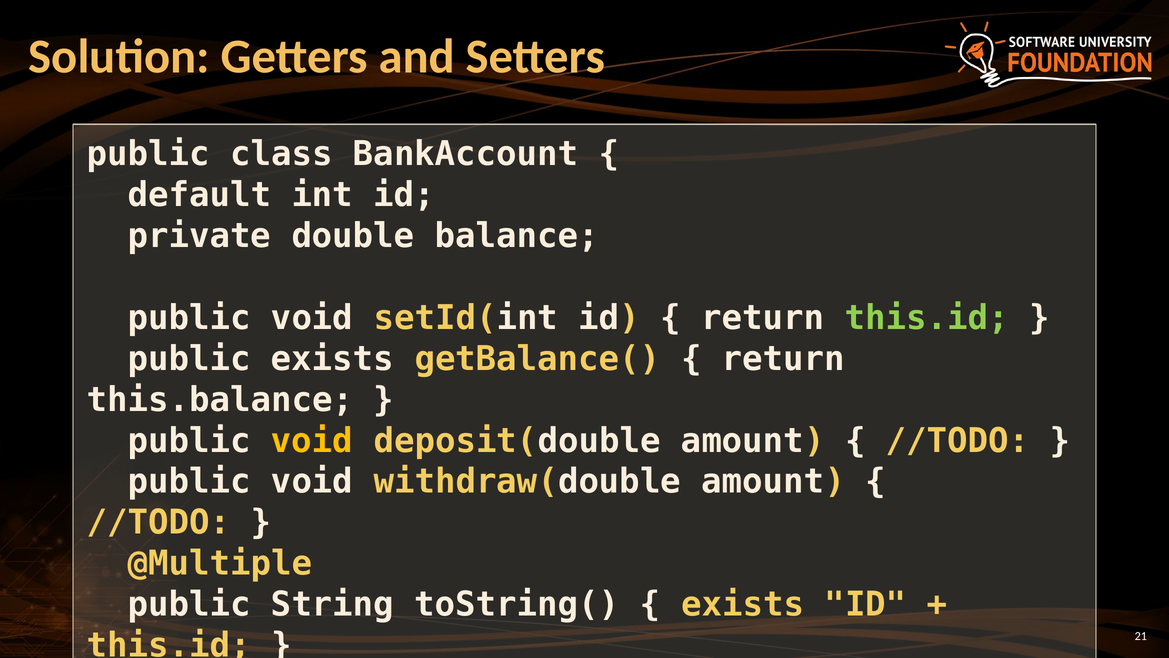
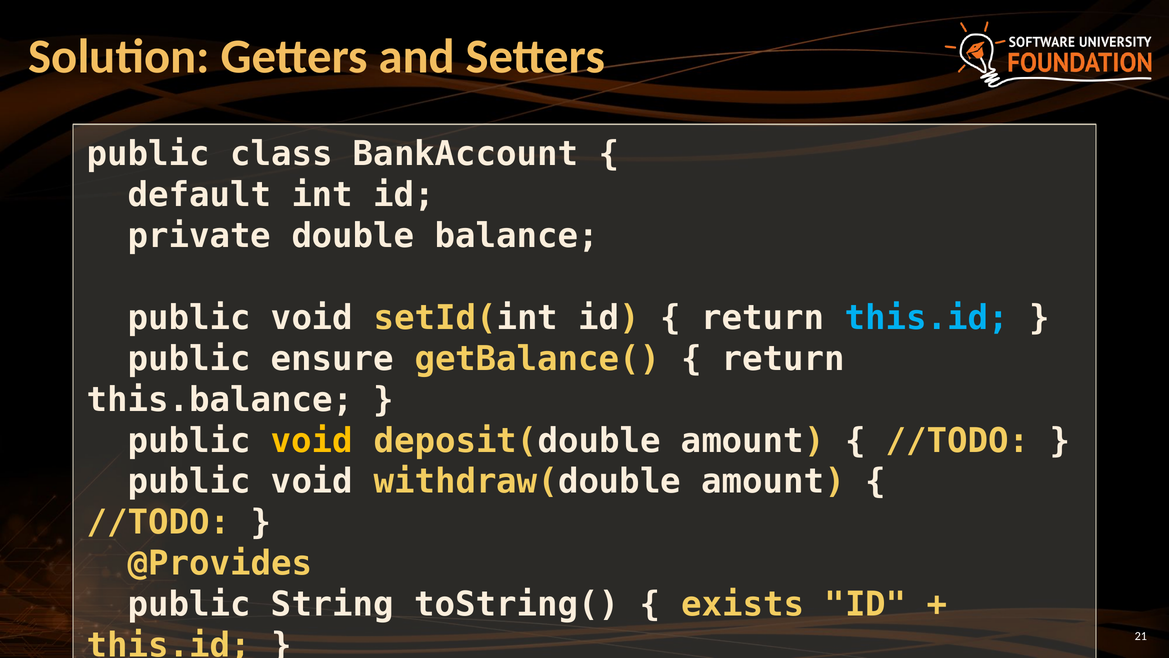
this.id colour: light green -> light blue (927, 318)
public exists: exists -> ensure (332, 359)
@Multiple: @Multiple -> @Provides (220, 563)
